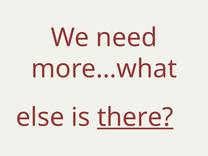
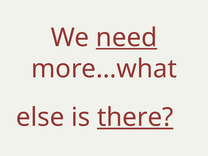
need underline: none -> present (127, 38)
